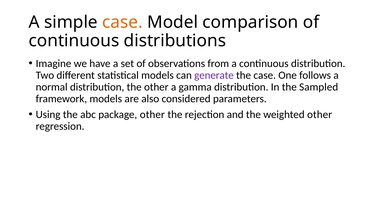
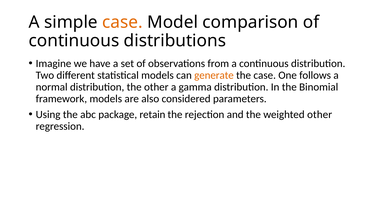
generate colour: purple -> orange (214, 75)
Sampled: Sampled -> Binomial (319, 87)
package other: other -> retain (152, 115)
